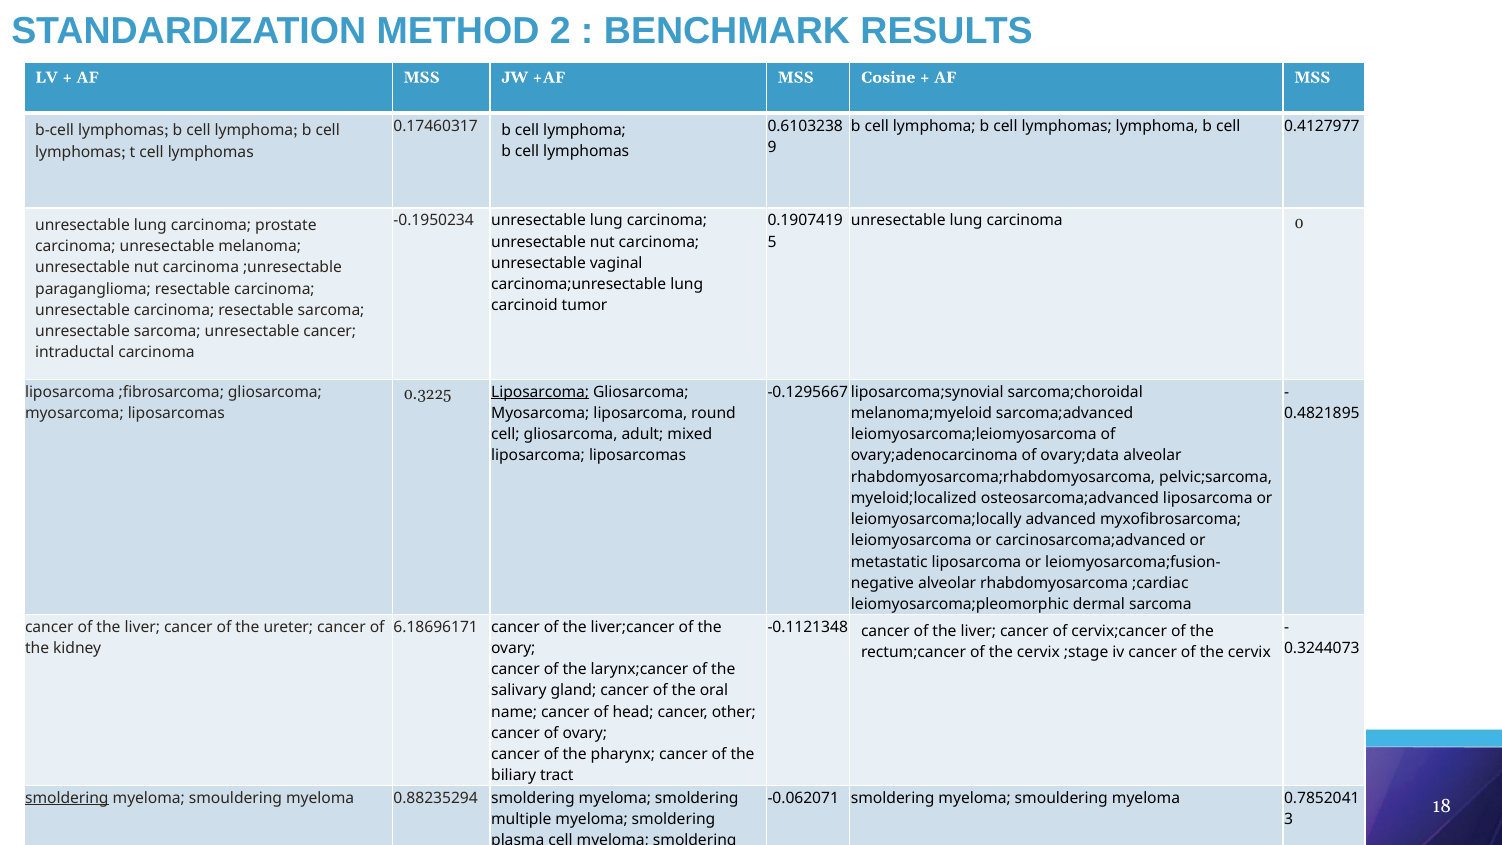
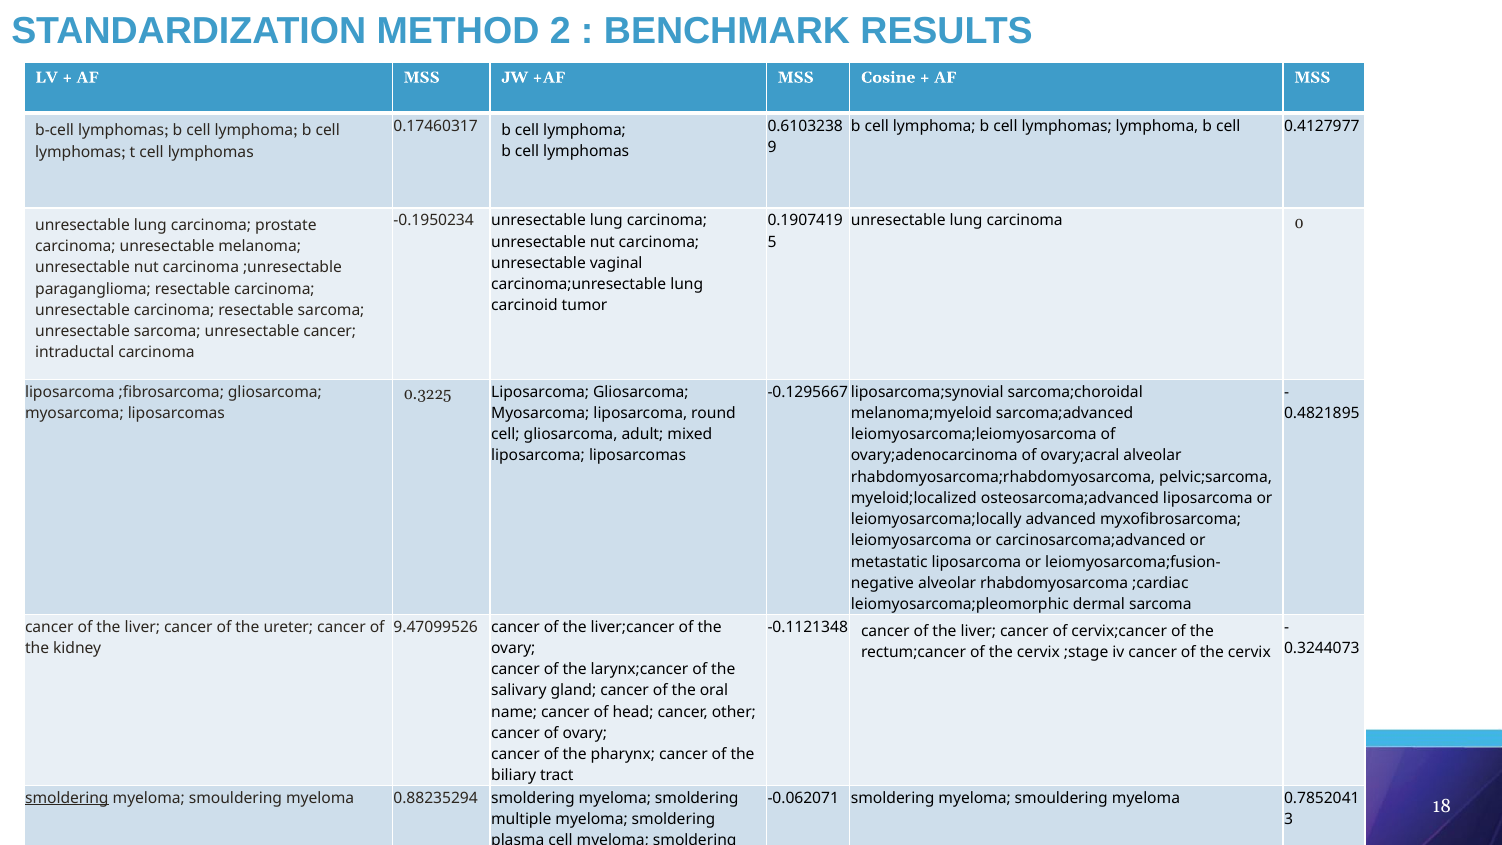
Liposarcoma underline: present -> none (540, 392)
ovary;data: ovary;data -> ovary;acral (1080, 456)
6.18696171: 6.18696171 -> 9.47099526 (436, 627)
